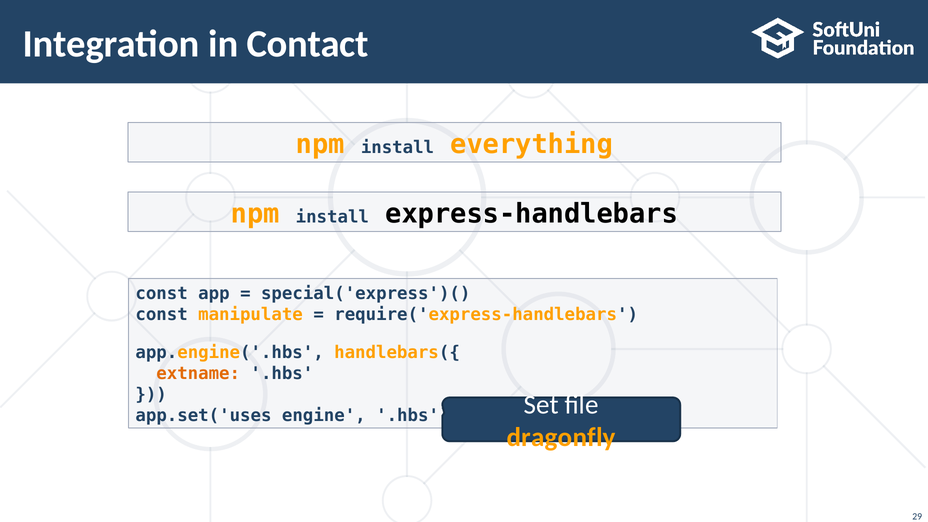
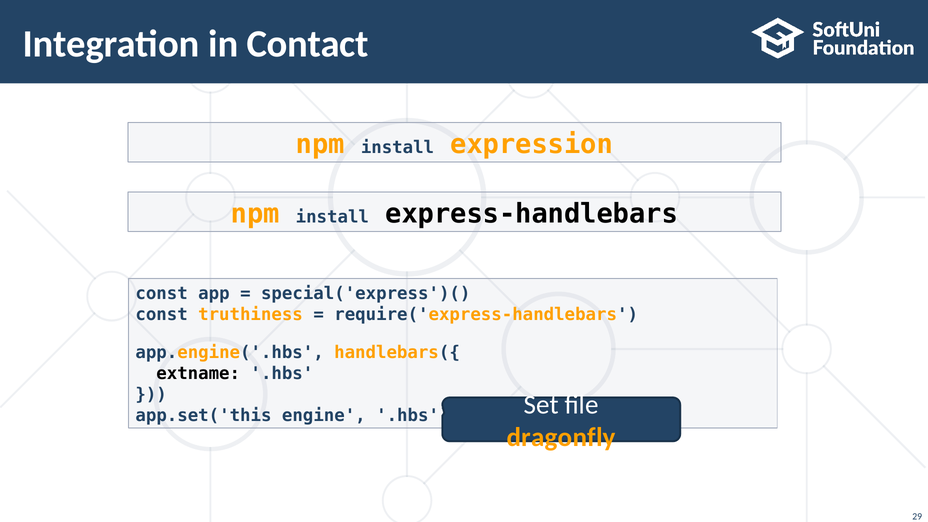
everything: everything -> expression (532, 144)
manipulate: manipulate -> truthiness (251, 314)
extname colour: orange -> black (198, 374)
app.set('uses: app.set('uses -> app.set('this (203, 415)
